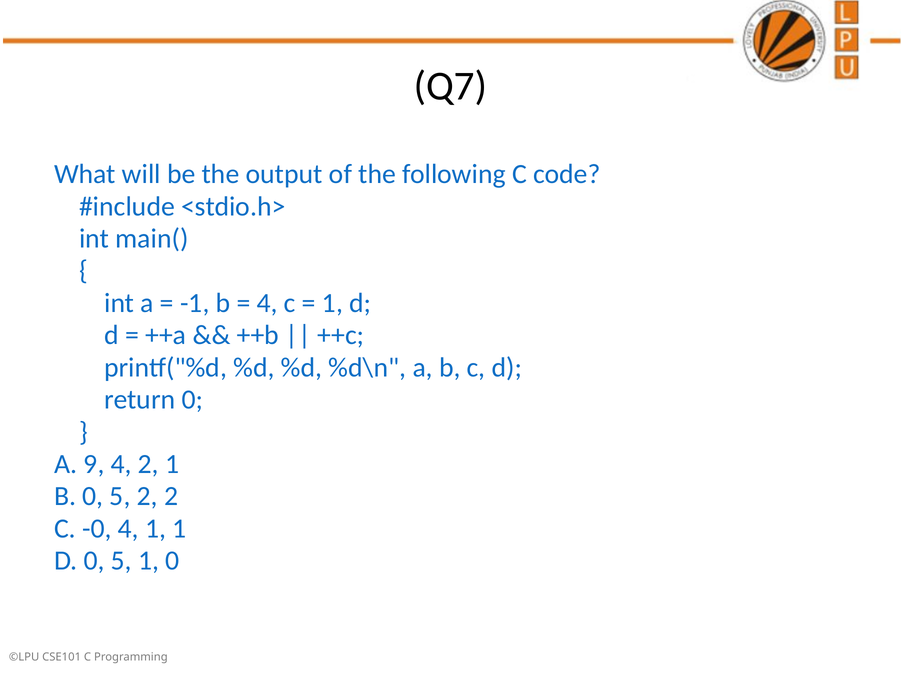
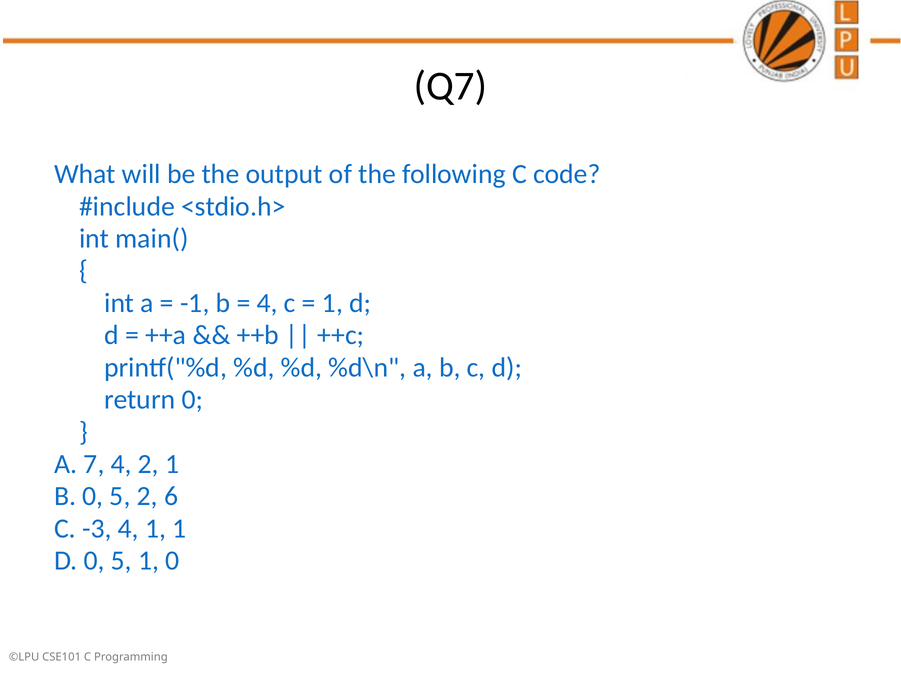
9: 9 -> 7 (94, 465)
2 2: 2 -> 6 (171, 497)
-0: -0 -> -3 (97, 529)
